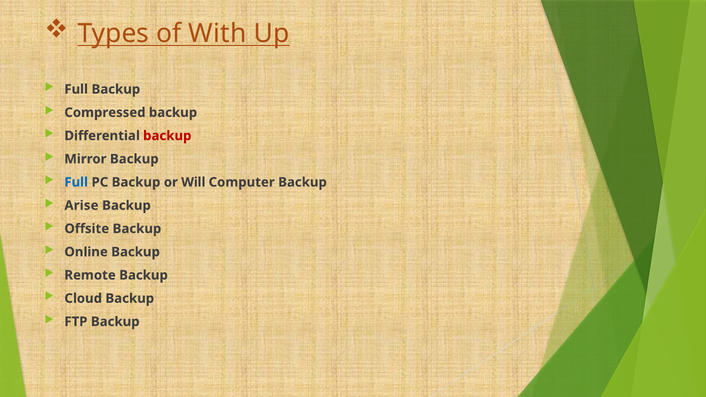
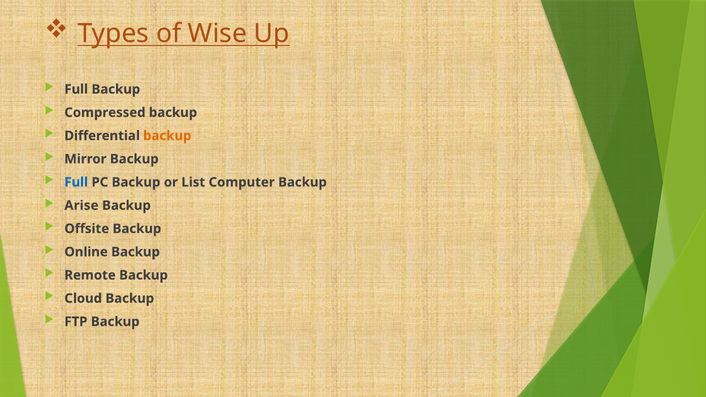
With: With -> Wise (217, 33)
backup colour: red -> orange (167, 136)
Will: Will -> List (193, 182)
